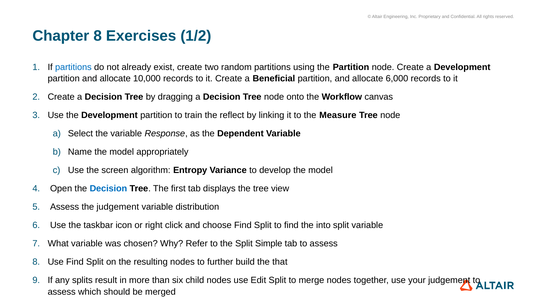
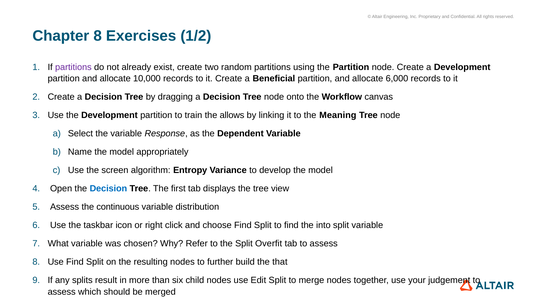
partitions colour: blue -> purple (73, 67)
reflect: reflect -> allows (232, 115)
Measure: Measure -> Meaning (338, 115)
the judgement: judgement -> continuous (118, 207)
Simple: Simple -> Overfit (269, 244)
